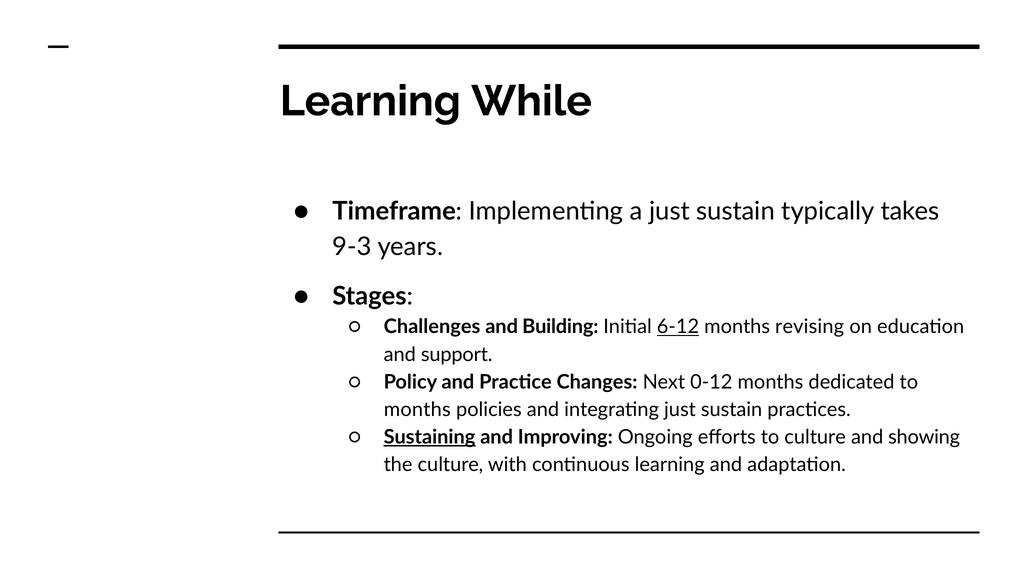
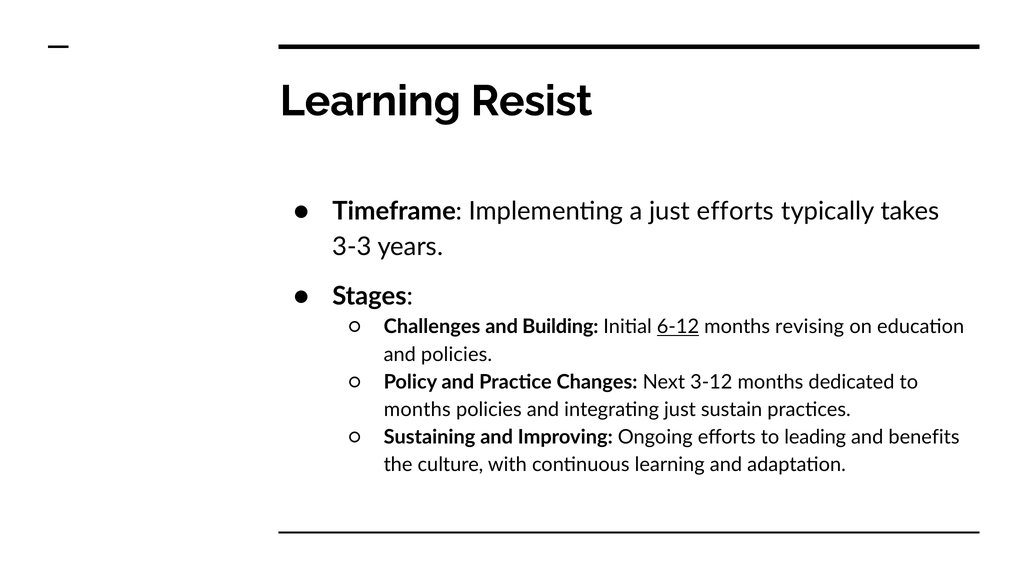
While: While -> Resist (532, 101)
a just sustain: sustain -> efforts (735, 211)
9-3: 9-3 -> 3-3 (352, 246)
and support: support -> policies (457, 354)
0-12: 0-12 -> 3-12 (711, 382)
Sustaining underline: present -> none (429, 437)
to culture: culture -> leading (815, 437)
showing: showing -> benefits (924, 437)
